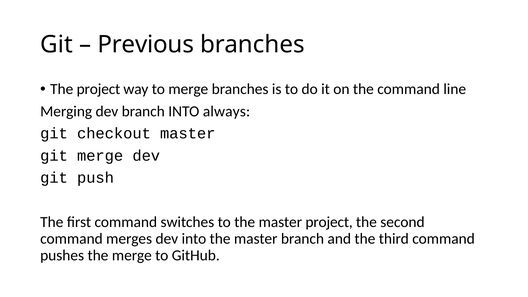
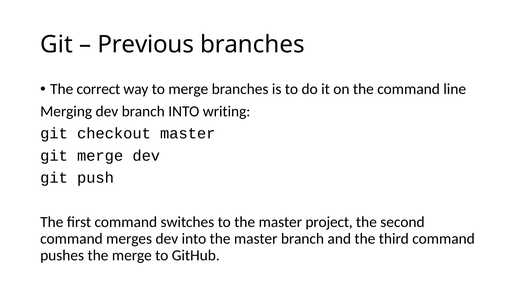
The project: project -> correct (98, 89)
always: always -> writing (227, 111)
